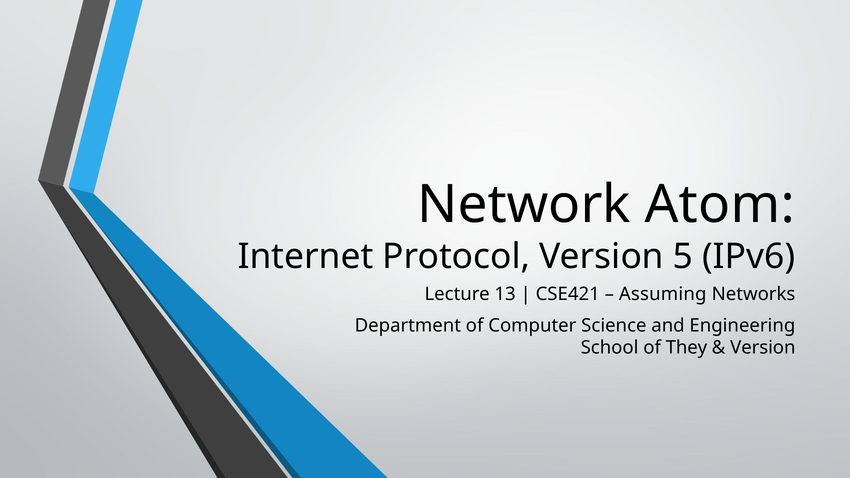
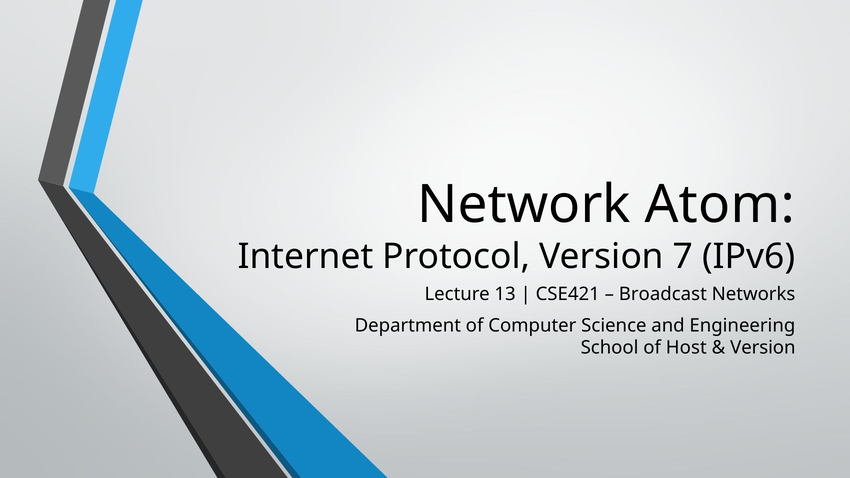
5: 5 -> 7 (683, 257)
Assuming: Assuming -> Broadcast (663, 294)
They: They -> Host (686, 348)
